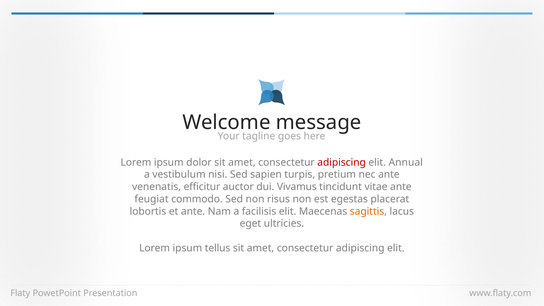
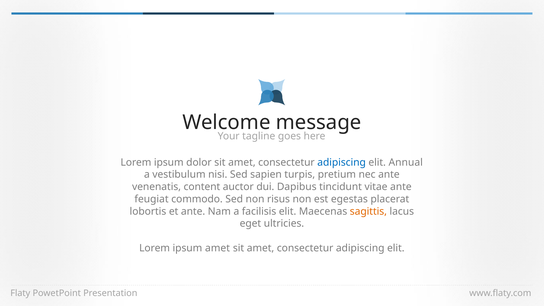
adipiscing colour: red -> blue (342, 162)
efficitur: efficitur -> content (202, 187)
Vivamus: Vivamus -> Dapibus (297, 187)
ipsum tellus: tellus -> amet (218, 248)
